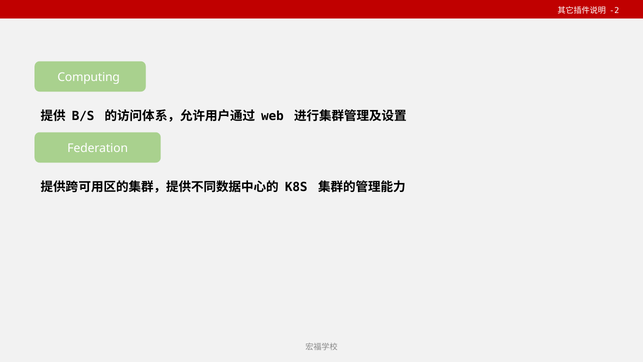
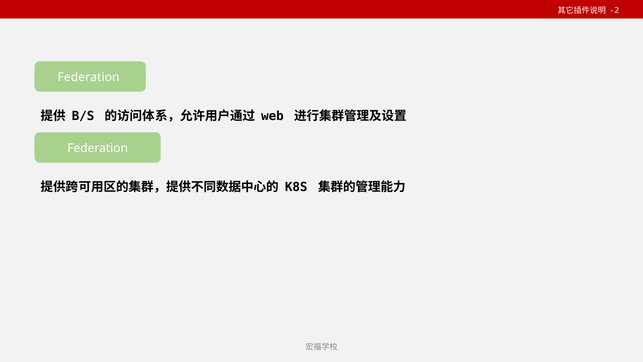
Computing: Computing -> Federation (89, 77)
